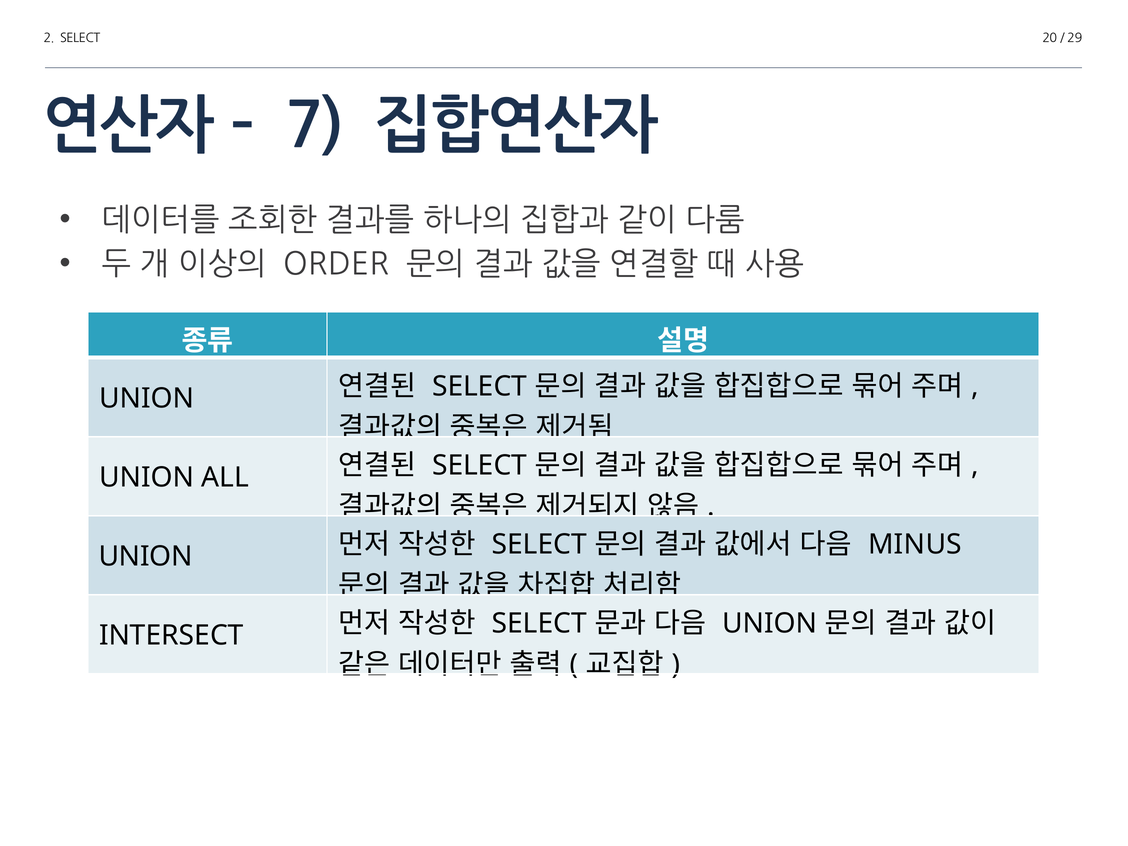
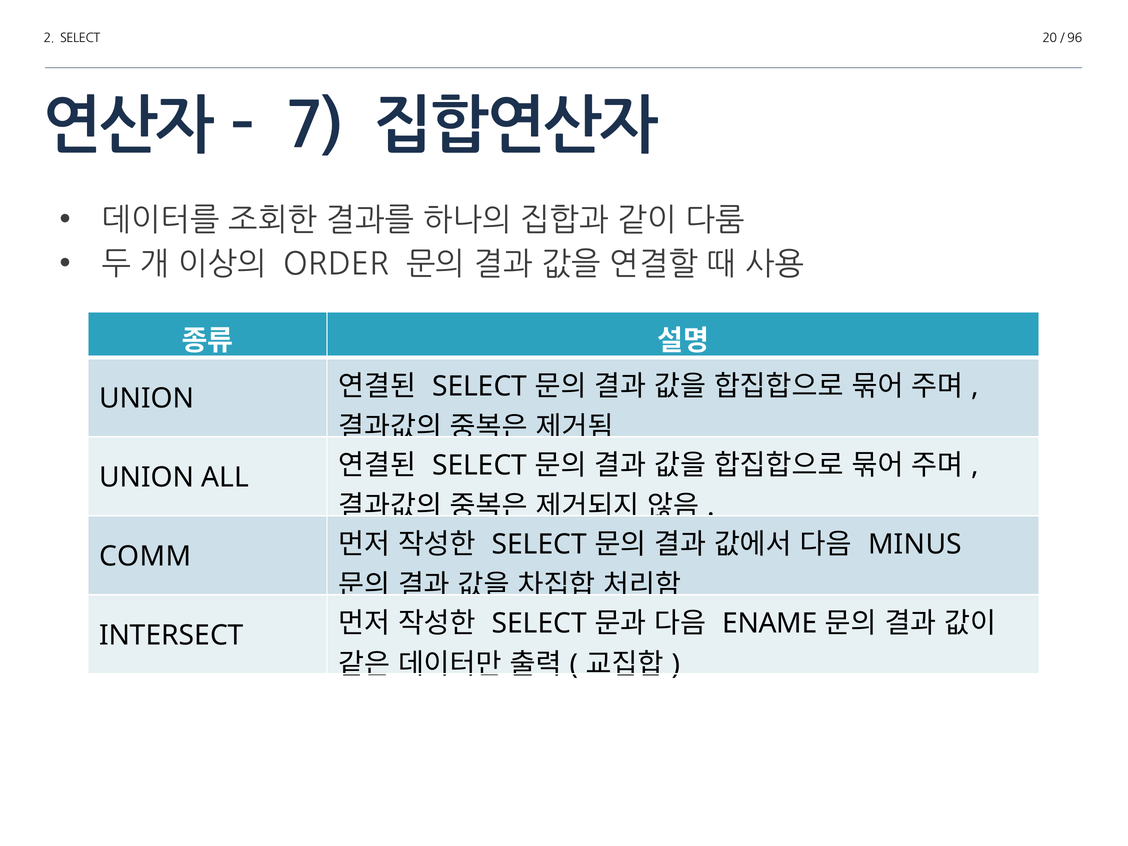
29: 29 -> 96 (1075, 38)
UNION: UNION -> COMM (145, 557)
UNION: UNION -> ENAME (770, 624)
